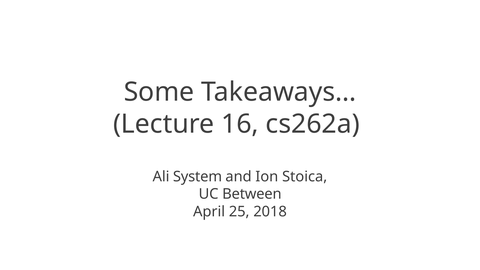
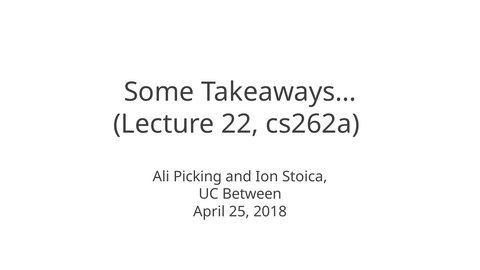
16: 16 -> 22 (240, 124)
System: System -> Picking (198, 177)
